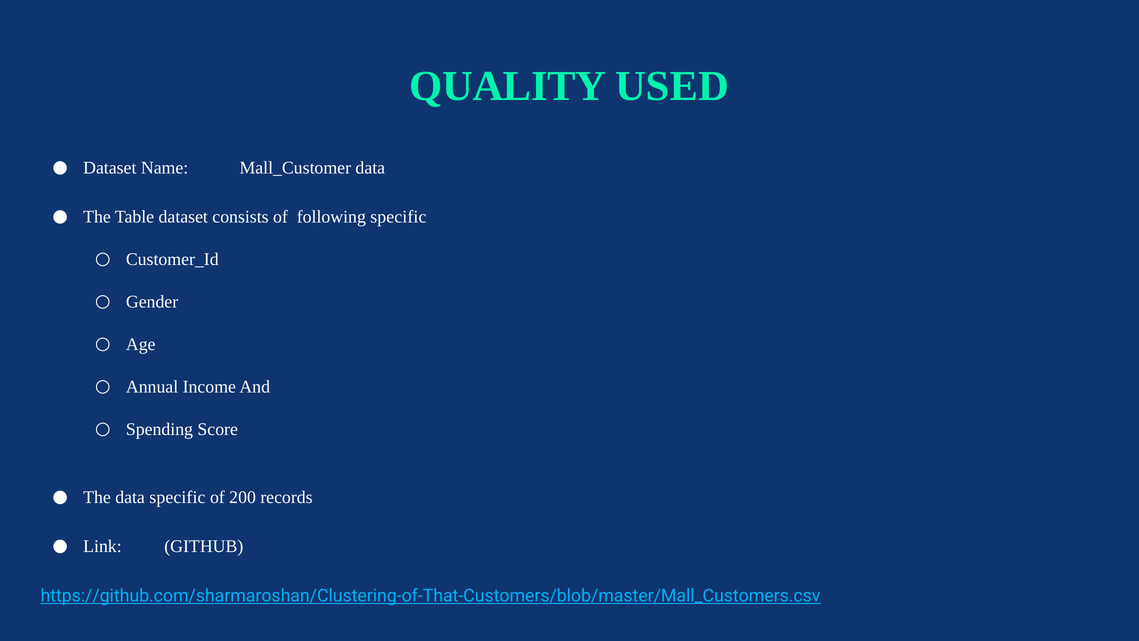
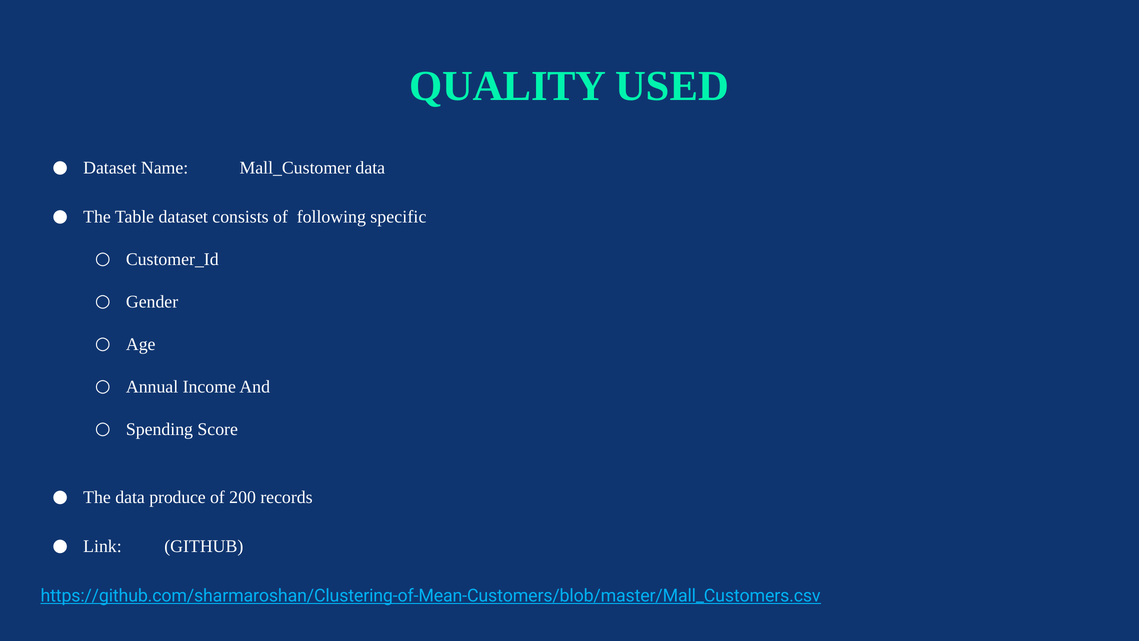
data specific: specific -> produce (178, 497)
https://github.com/sharmaroshan/Clustering-of-That-Customers/blob/master/Mall_Customers.csv: https://github.com/sharmaroshan/Clustering-of-That-Customers/blob/master/Mall_Customers.csv -> https://github.com/sharmaroshan/Clustering-of-Mean-Customers/blob/master/Mall_Customers.csv (431, 595)
